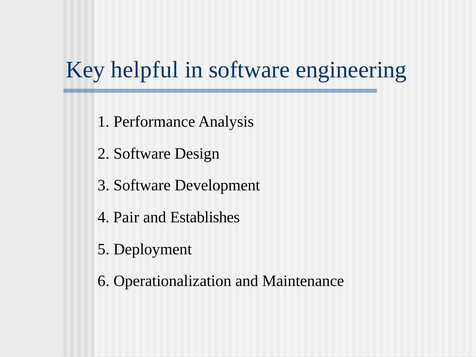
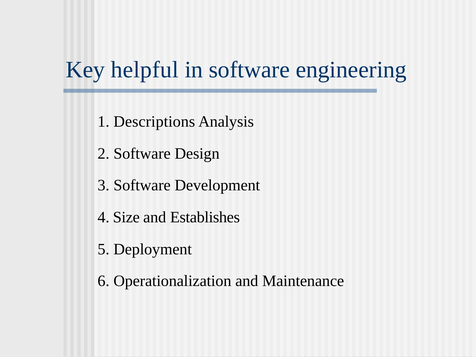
Performance: Performance -> Descriptions (154, 122)
Pair: Pair -> Size (126, 217)
